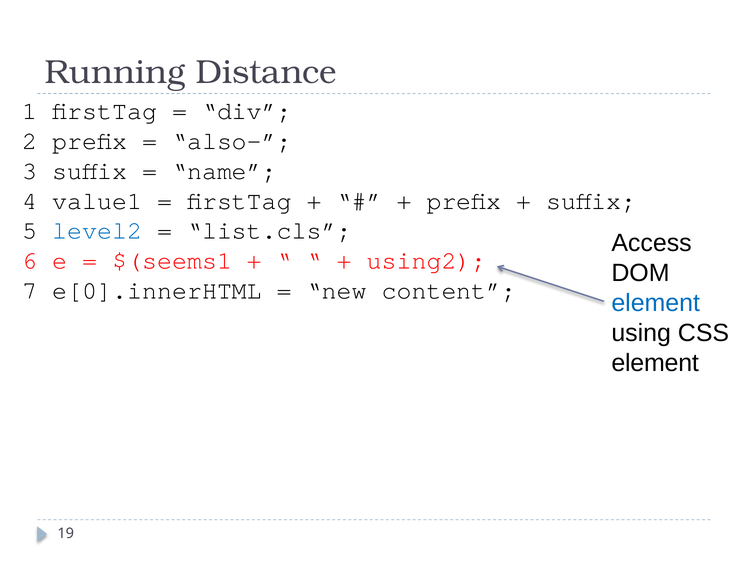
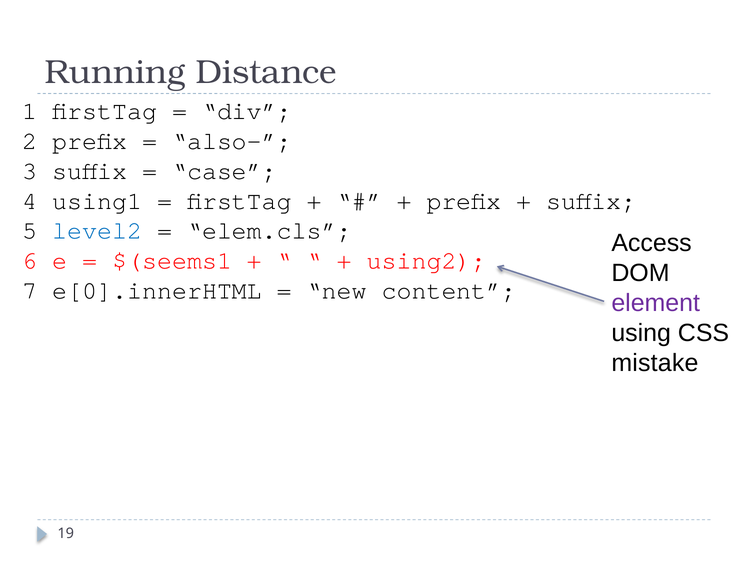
name: name -> case (225, 171)
value1: value1 -> using1 (97, 201)
list.cls: list.cls -> elem.cls (269, 231)
element colour: blue -> purple (656, 303)
element: element -> mistake (655, 363)
